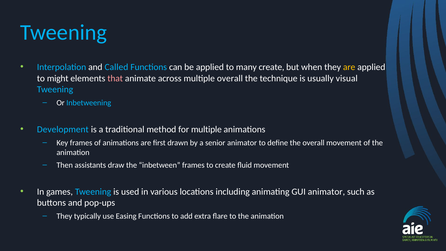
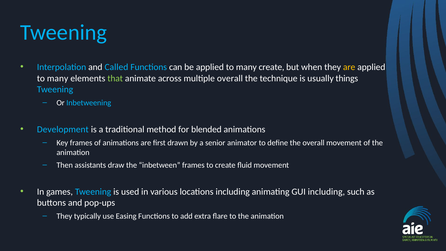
might: might -> many (58, 78)
that colour: pink -> light green (115, 78)
visual: visual -> things (347, 78)
for multiple: multiple -> blended (206, 129)
GUI animator: animator -> including (326, 192)
